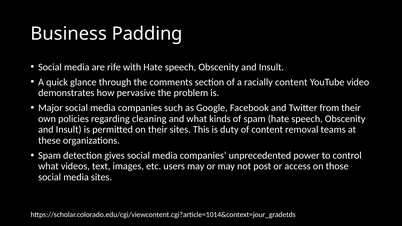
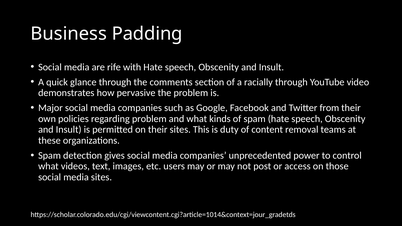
racially content: content -> through (291, 82)
regarding cleaning: cleaning -> problem (149, 119)
